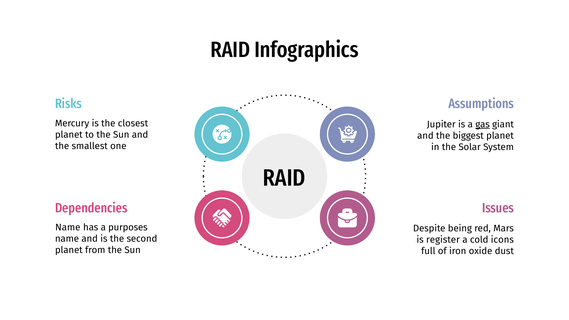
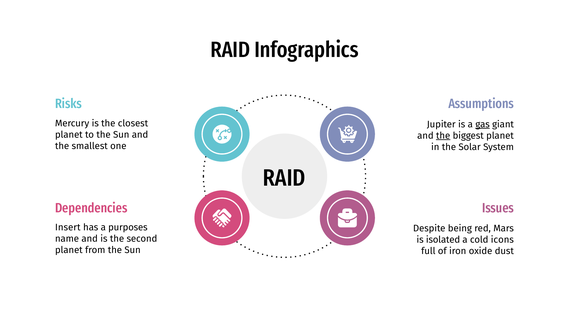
the underline: none -> present (443, 136)
Name: Name -> Insert (68, 227)
register: register -> isolated (443, 240)
